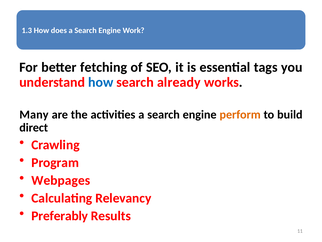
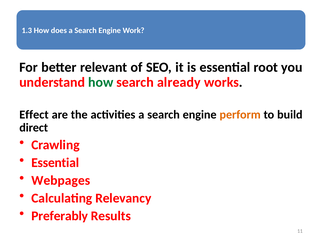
fetching: fetching -> relevant (104, 67)
tags: tags -> root (266, 67)
how colour: blue -> green (101, 82)
Many: Many -> Effect (34, 114)
Program: Program -> Essential (55, 162)
